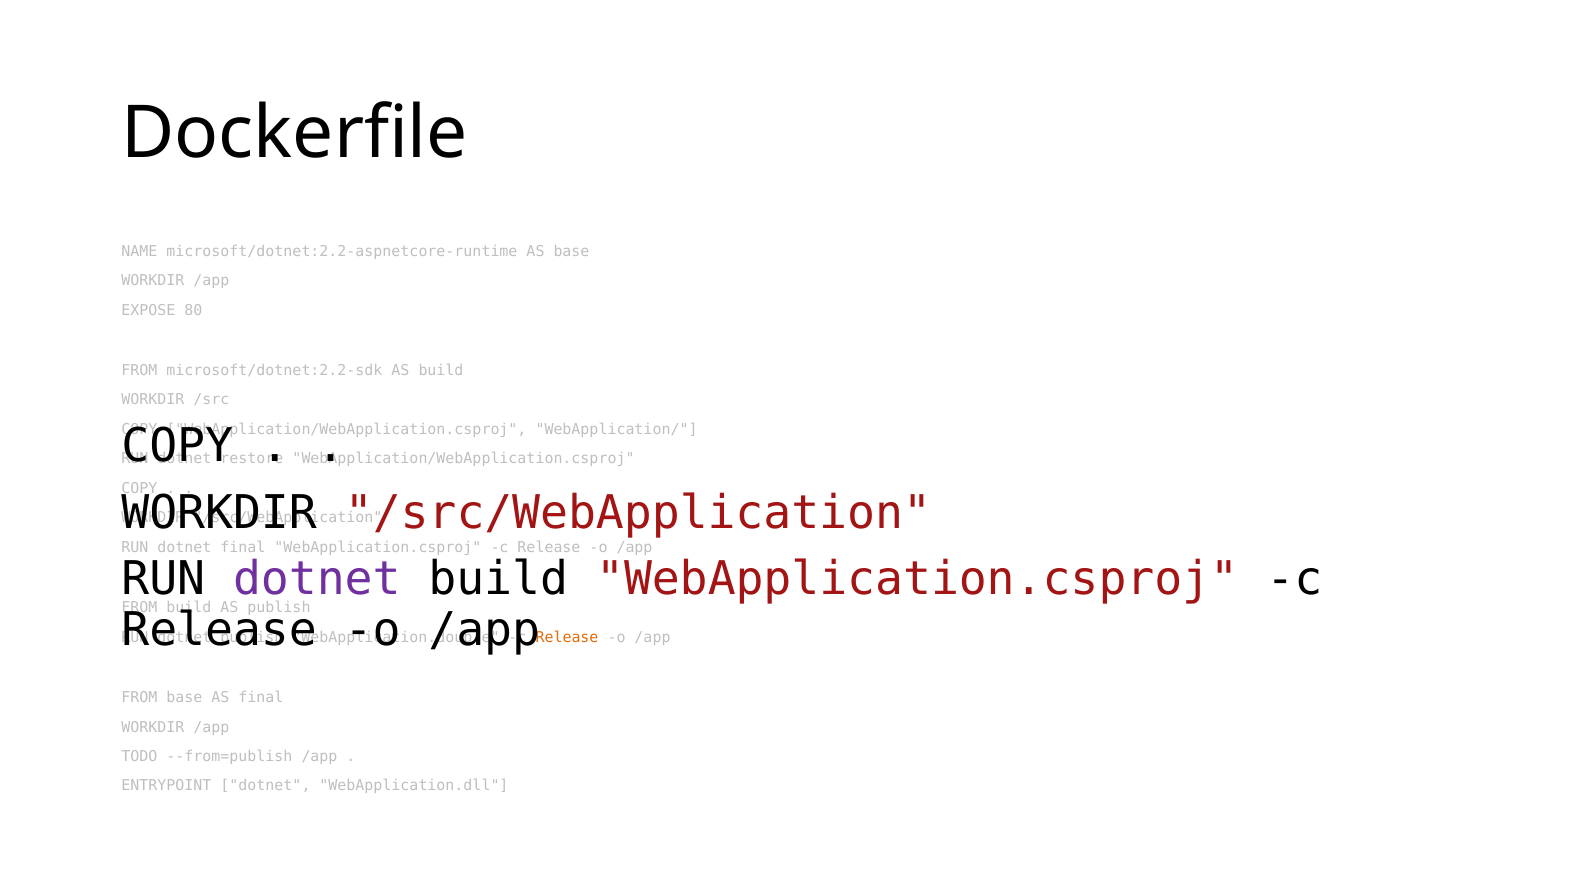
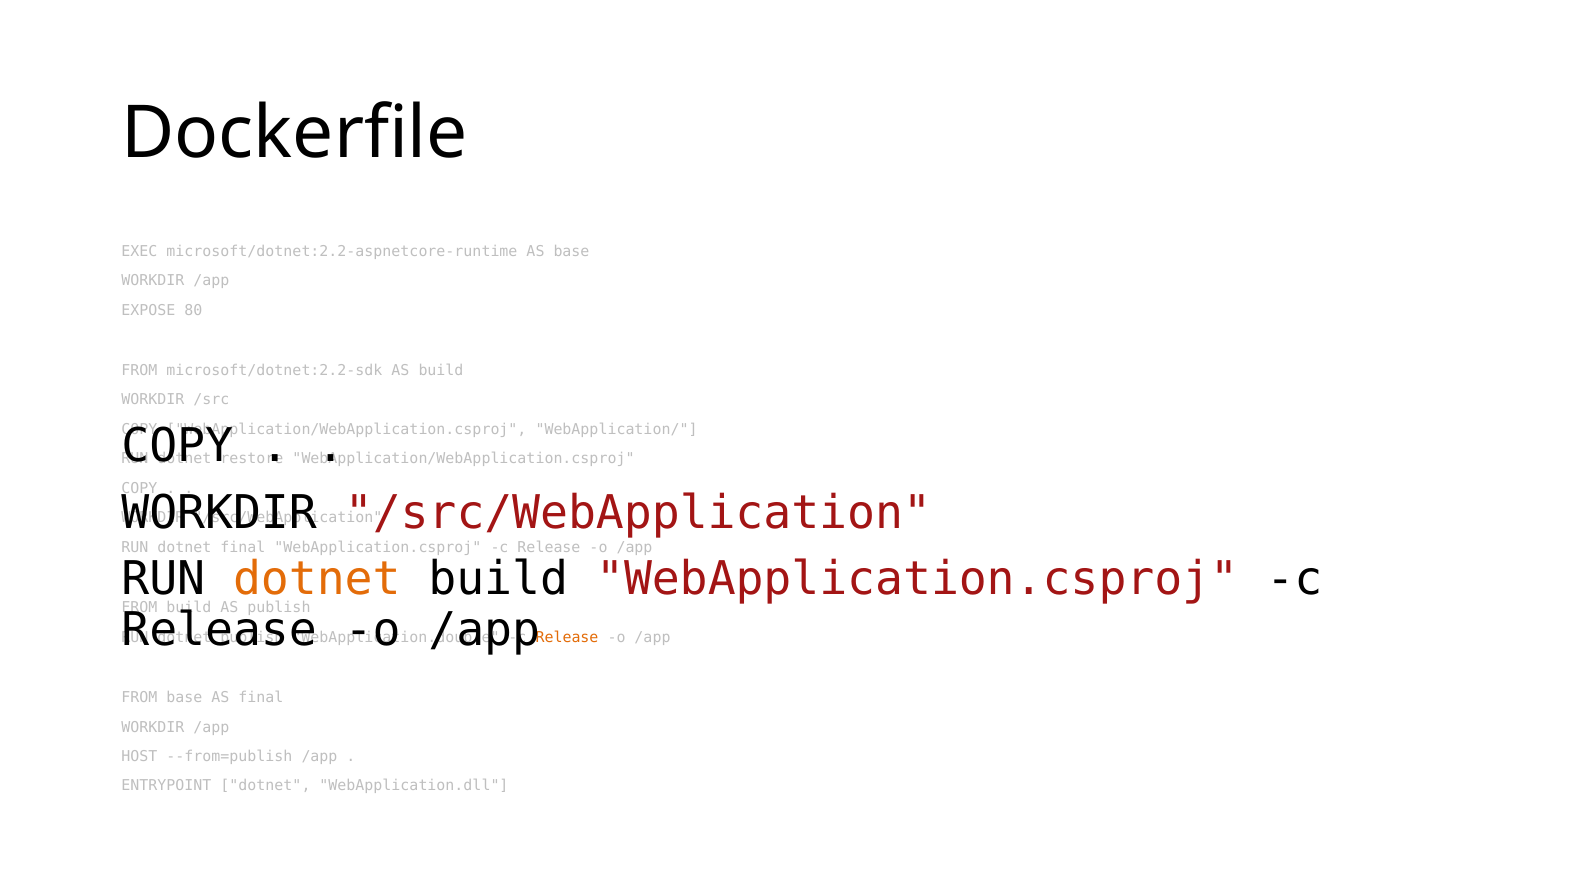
NAME: NAME -> EXEC (139, 251)
dotnet colour: purple -> orange (317, 580)
TODO: TODO -> HOST (139, 757)
